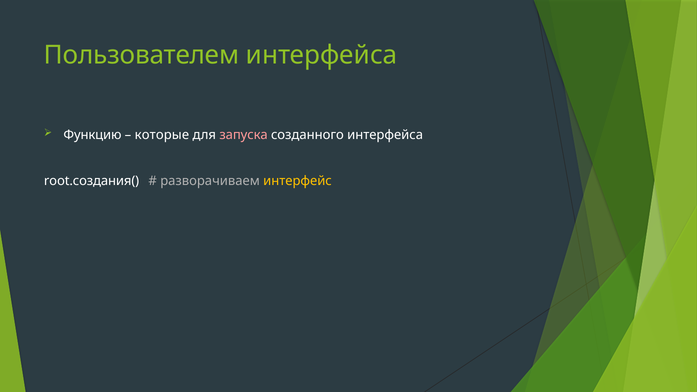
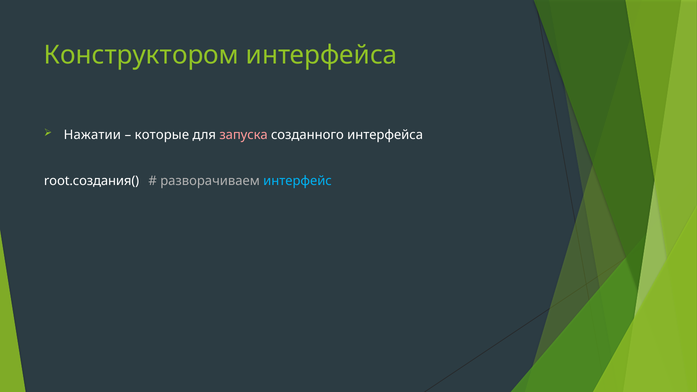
Пользователем: Пользователем -> Конструктором (141, 55)
Функцию: Функцию -> Нажатии (92, 135)
интерфейс colour: yellow -> light blue (297, 181)
